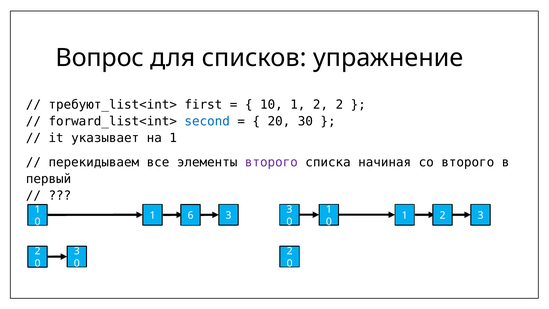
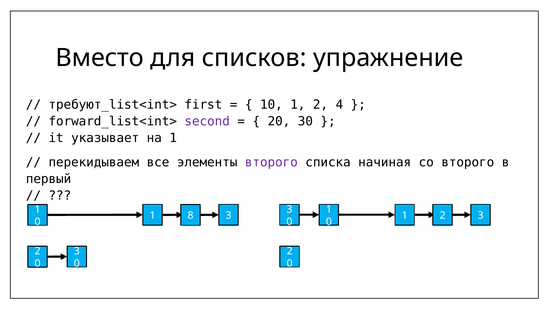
Вопрос: Вопрос -> Вместо (100, 58)
2 2: 2 -> 4 (339, 105)
second colour: blue -> purple (207, 121)
6: 6 -> 8 (191, 215)
